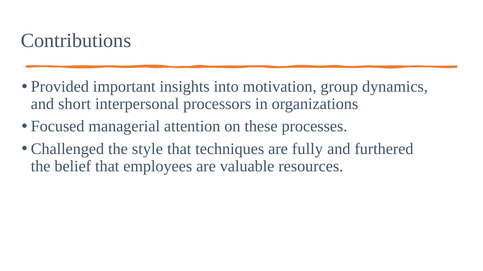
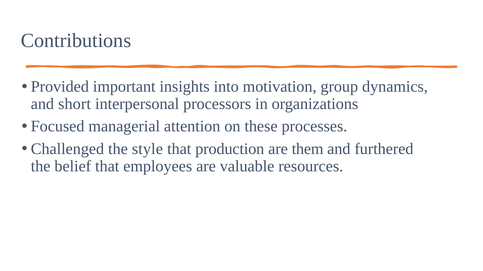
techniques: techniques -> production (230, 149)
fully: fully -> them (308, 149)
